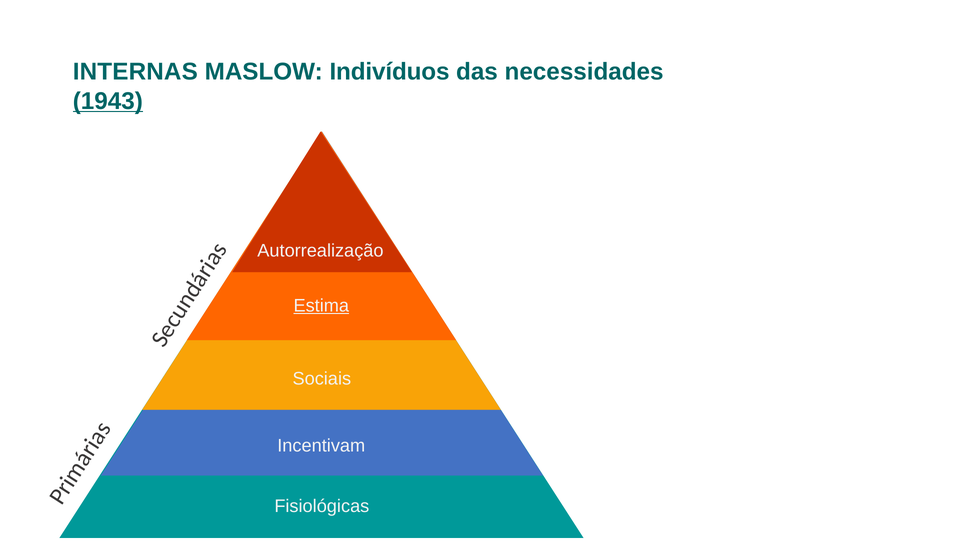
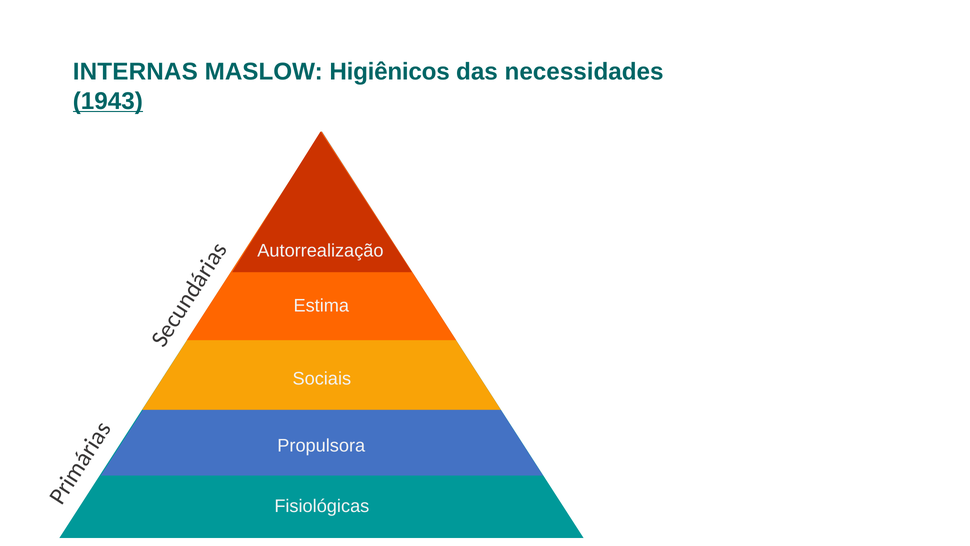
Indivíduos: Indivíduos -> Higiênicos (390, 72)
Estima underline: present -> none (321, 306)
Incentivam: Incentivam -> Propulsora (321, 445)
